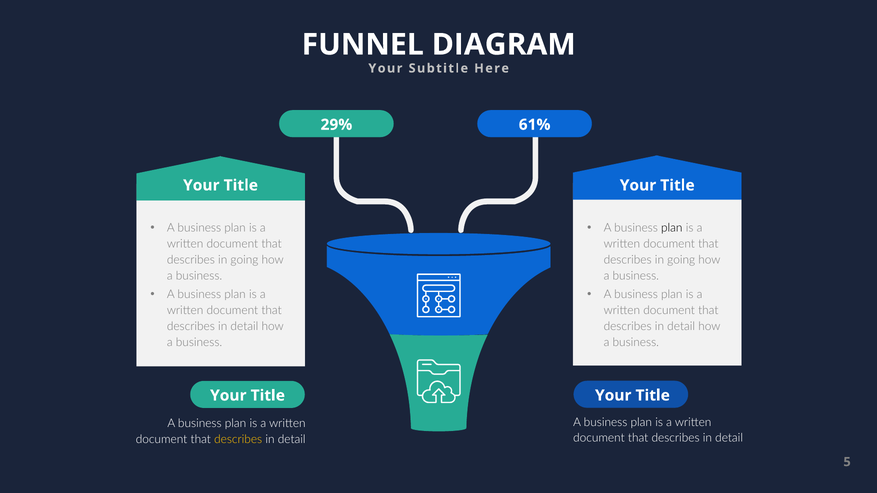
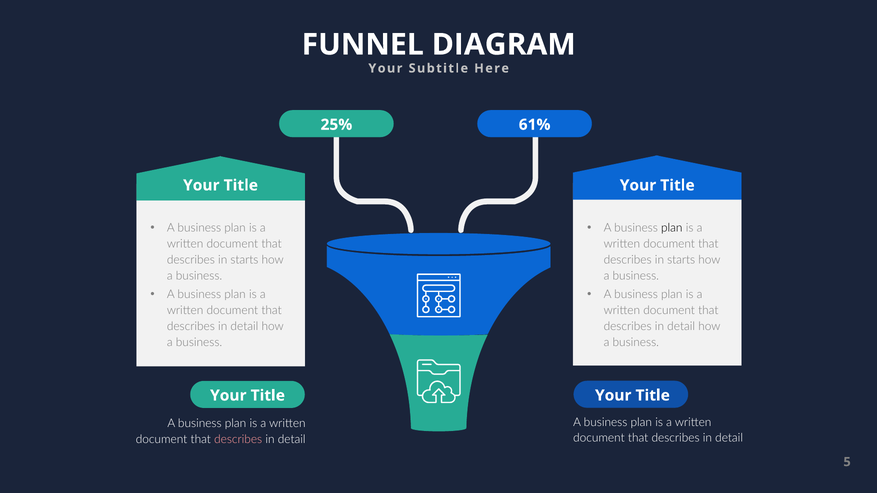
29%: 29% -> 25% (336, 125)
going: going -> starts (244, 260)
going: going -> starts (681, 260)
describes colour: yellow -> pink (238, 440)
